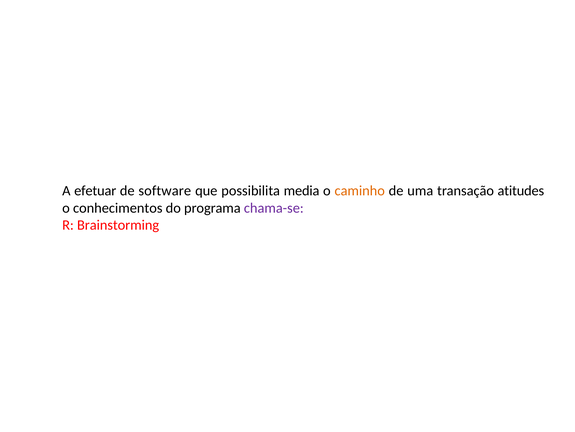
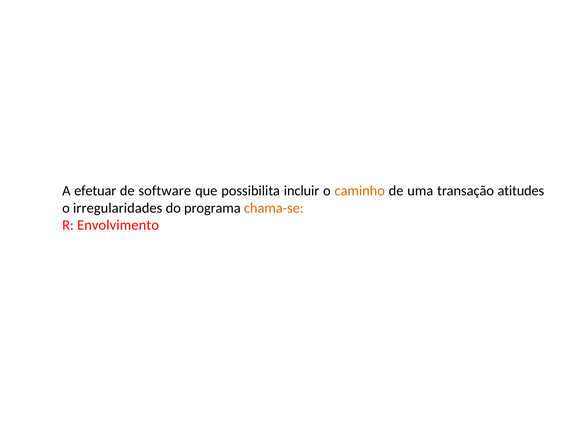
media: media -> incluir (302, 190)
conhecimentos: conhecimentos -> irregularidades (118, 208)
chama-se colour: purple -> orange (274, 208)
Brainstorming: Brainstorming -> Envolvimento (118, 225)
